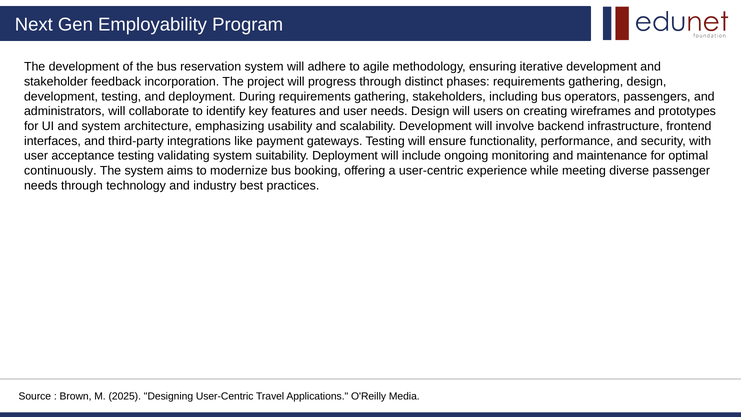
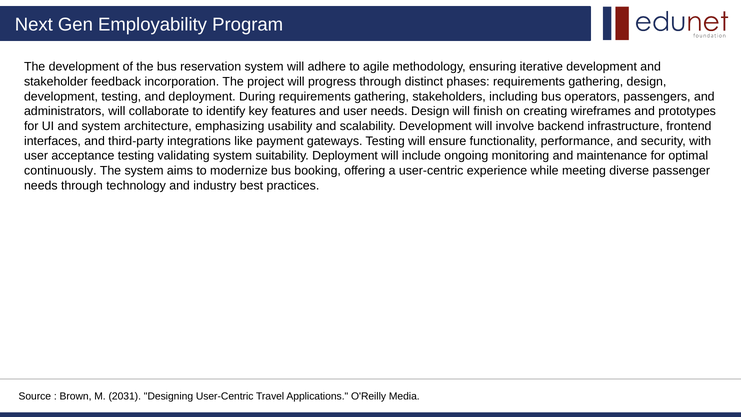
users: users -> finish (488, 111)
2025: 2025 -> 2031 (125, 396)
